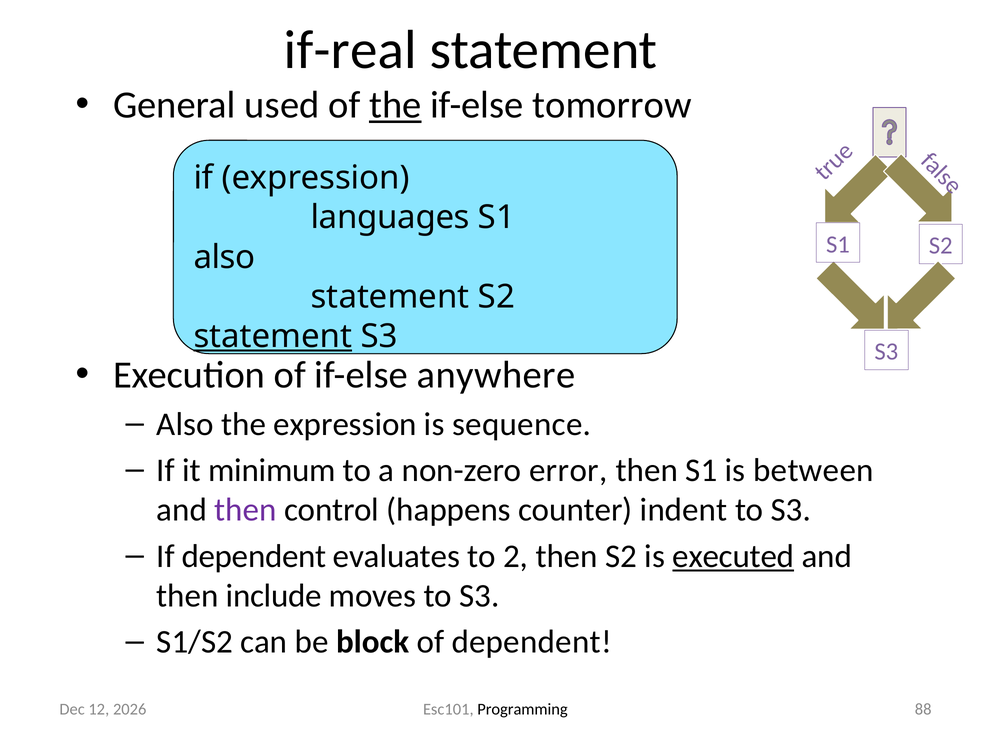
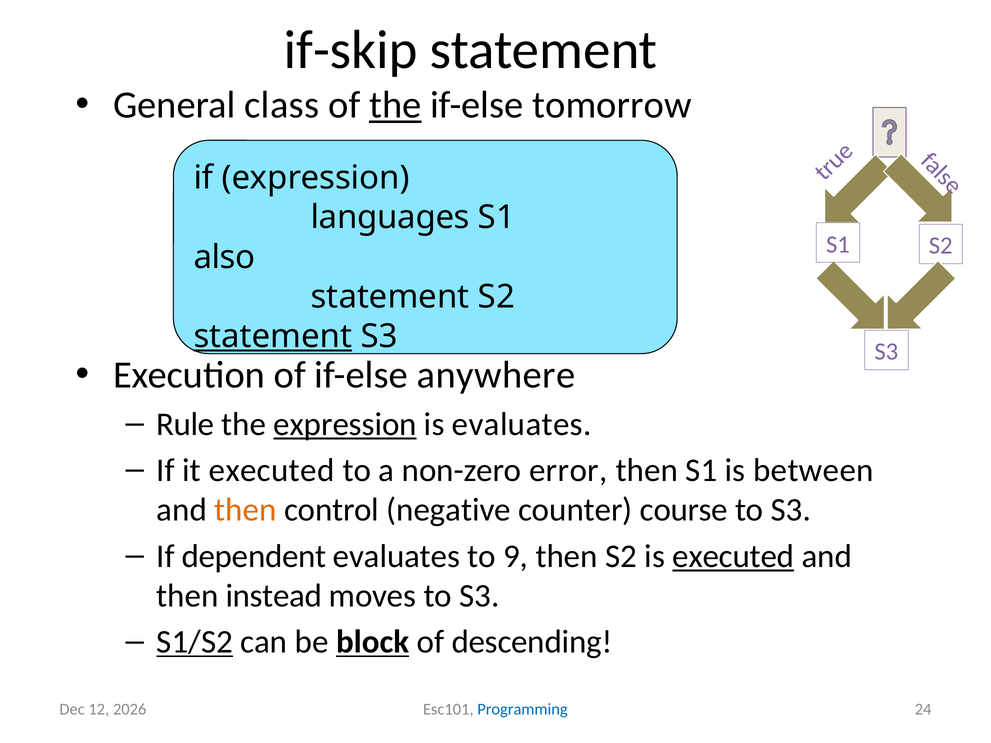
if-real: if-real -> if-skip (351, 50)
used: used -> class (282, 105)
Also: Also -> Rule (185, 424)
expression underline: none -> present (345, 424)
is sequence: sequence -> evaluates (522, 424)
it minimum: minimum -> executed (272, 471)
then colour: purple -> orange (245, 510)
happens: happens -> negative (449, 510)
indent: indent -> course (684, 510)
2: 2 -> 9 (516, 556)
include: include -> instead (274, 596)
S1/S2 underline: none -> present (195, 642)
block underline: none -> present (373, 642)
of dependent: dependent -> descending (532, 642)
88: 88 -> 24 (923, 710)
Programming colour: black -> blue (523, 710)
